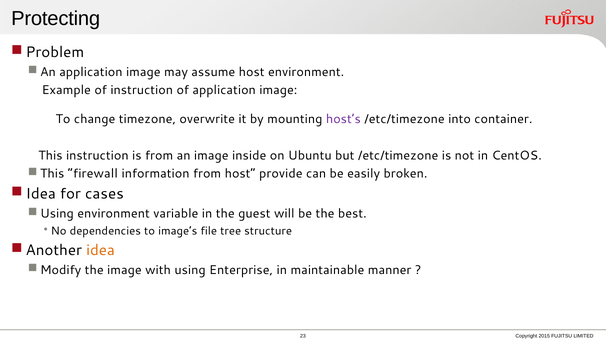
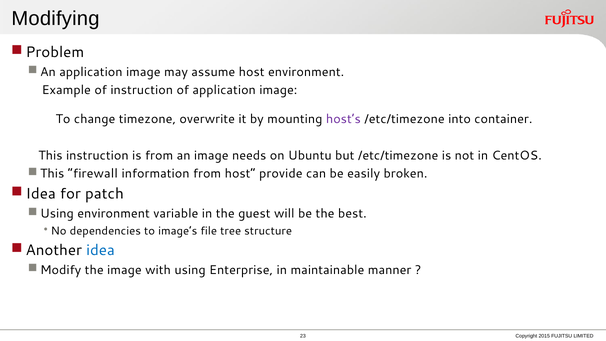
Protecting: Protecting -> Modifying (55, 19)
inside: inside -> needs (249, 155)
cases: cases -> patch (104, 194)
idea colour: orange -> blue (101, 250)
